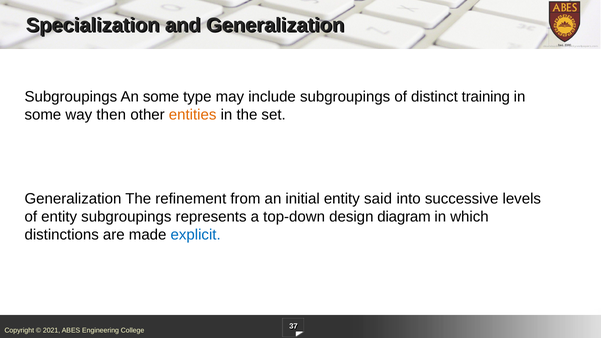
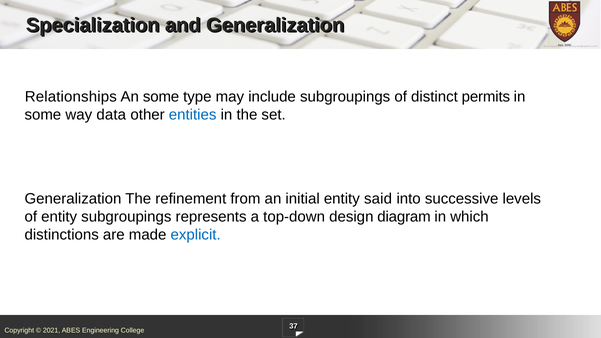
Subgroupings: Subgroupings -> Relationships (71, 97)
training: training -> permits (486, 97)
then: then -> data (111, 115)
entities colour: orange -> blue (193, 115)
